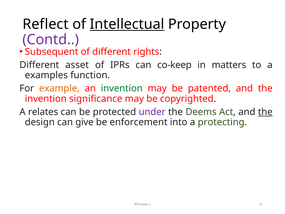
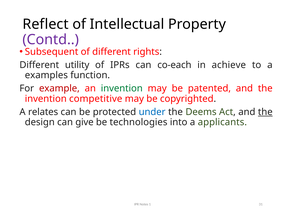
Intellectual underline: present -> none (127, 24)
asset: asset -> utility (77, 65)
co-keep: co-keep -> co-each (174, 65)
matters: matters -> achieve (229, 65)
example colour: orange -> red (59, 88)
significance: significance -> competitive (96, 99)
under colour: purple -> blue (152, 112)
enforcement: enforcement -> technologies (139, 122)
protecting: protecting -> applicants (222, 122)
